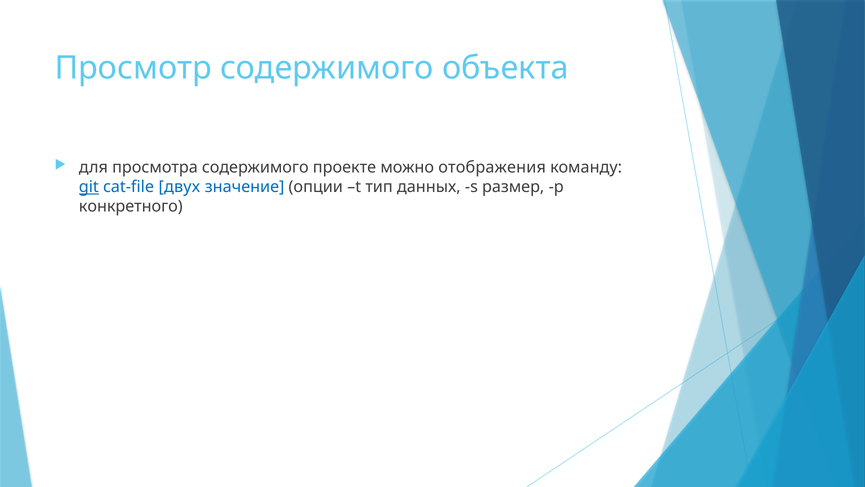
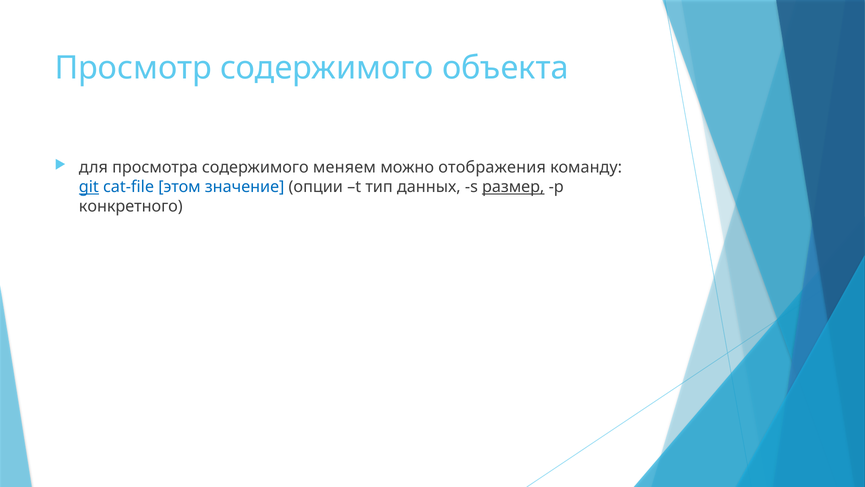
проекте: проекте -> меняем (344, 167)
двух: двух -> этом (179, 187)
размер underline: none -> present (513, 187)
